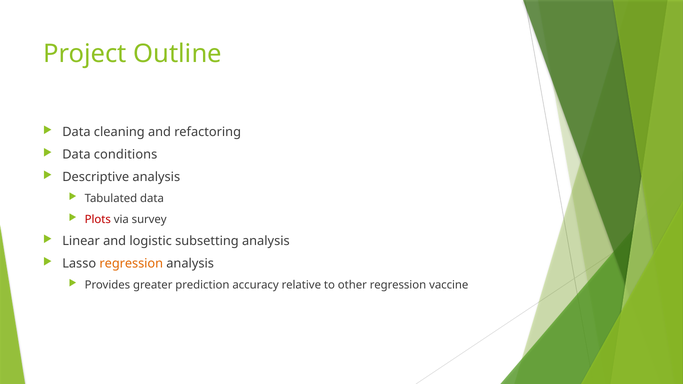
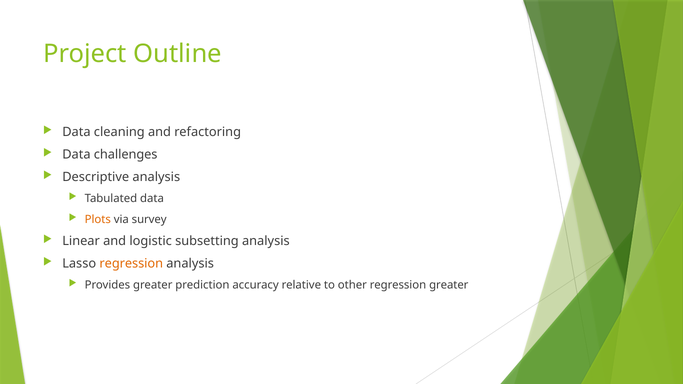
conditions: conditions -> challenges (126, 155)
Plots colour: red -> orange (98, 219)
regression vaccine: vaccine -> greater (449, 285)
